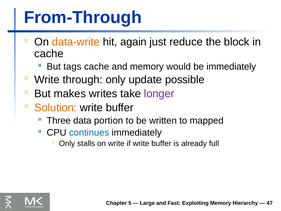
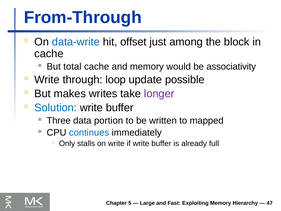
data-write colour: orange -> blue (76, 42)
again: again -> offset (133, 42)
reduce: reduce -> among (186, 42)
tags: tags -> total (72, 66)
be immediately: immediately -> associativity (231, 66)
through only: only -> loop (116, 80)
Solution colour: orange -> blue (56, 108)
